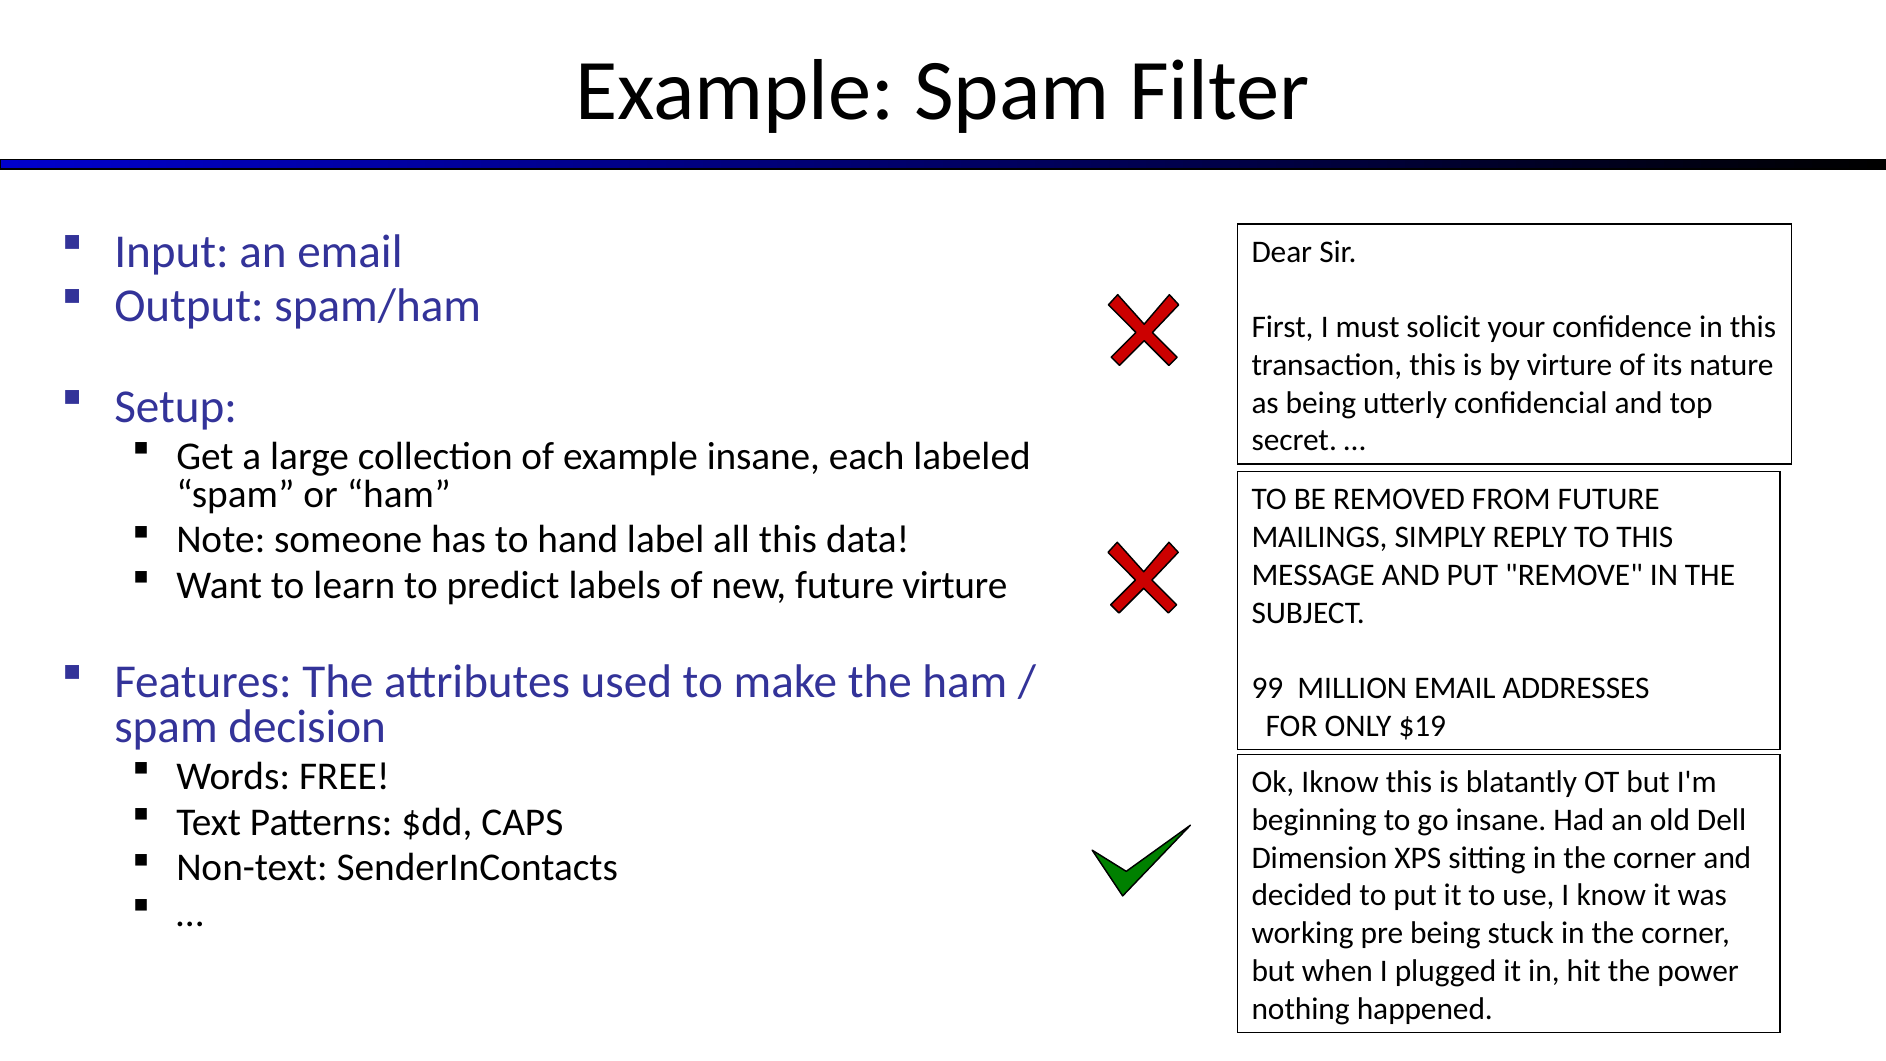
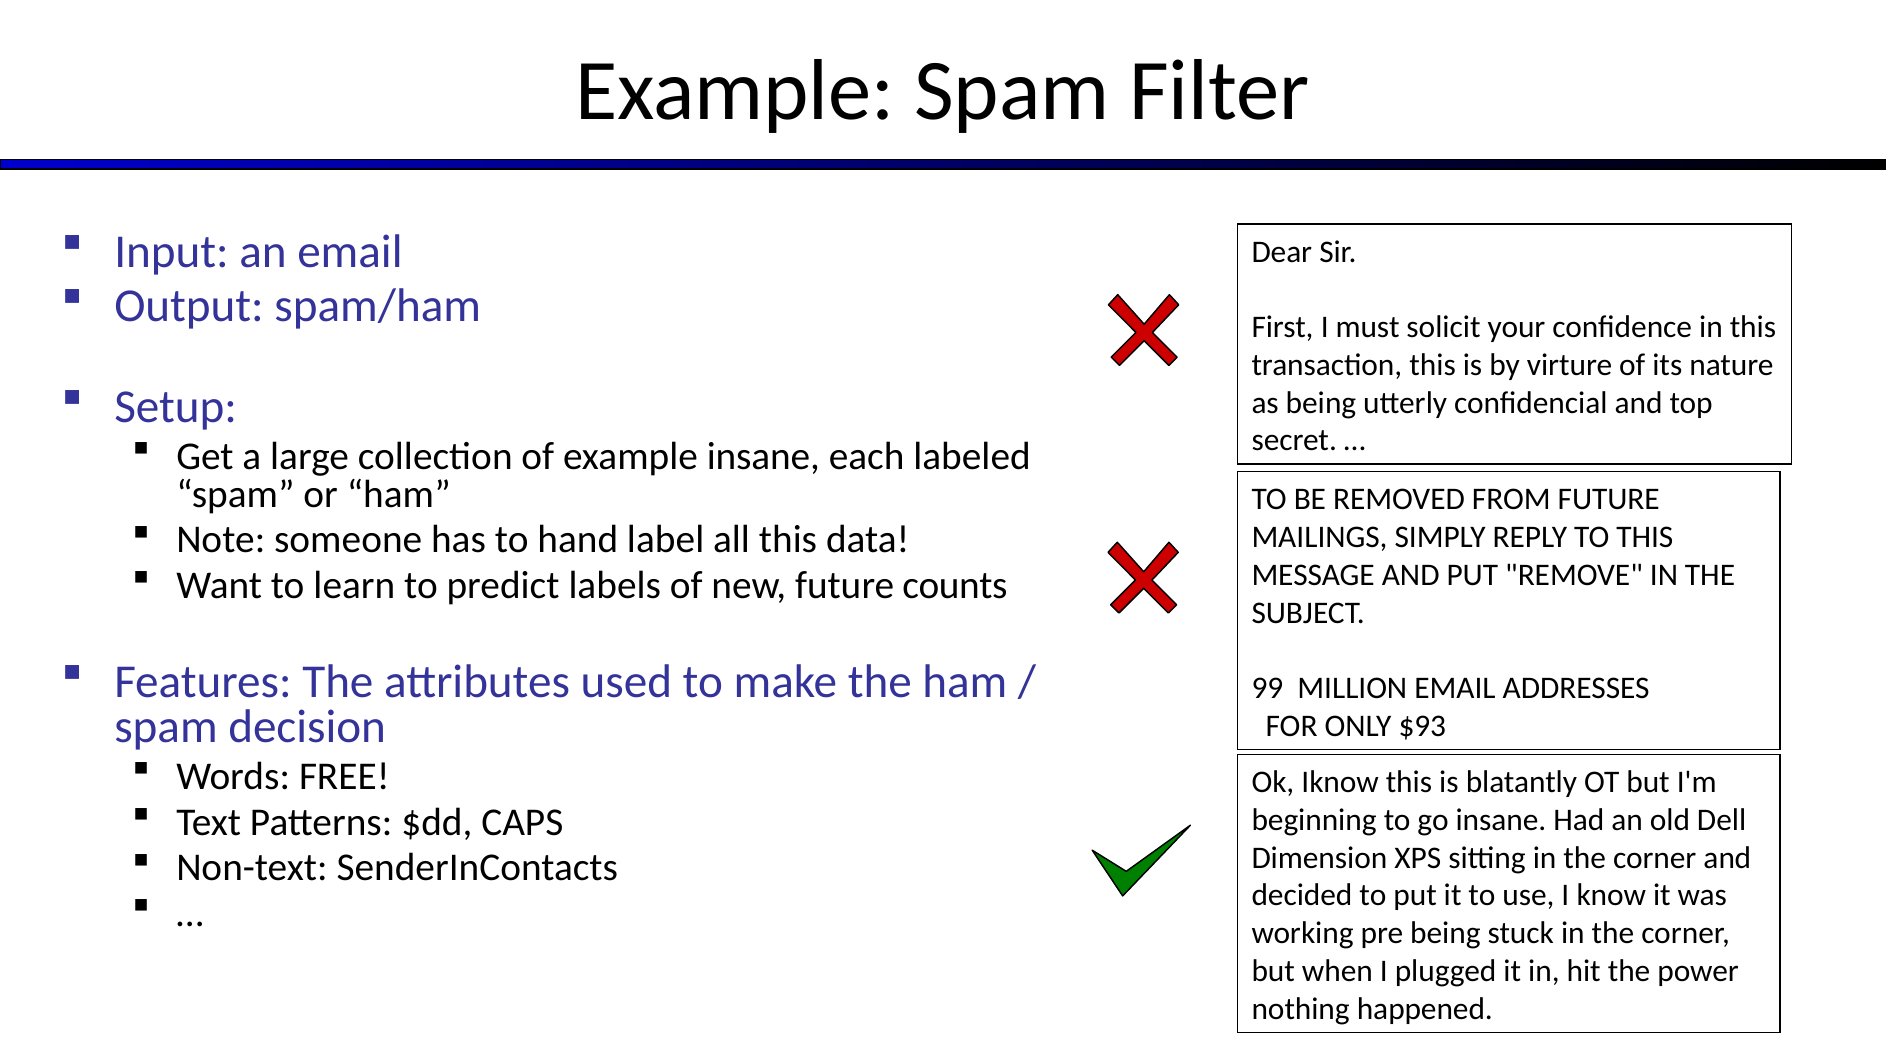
future virture: virture -> counts (955, 585)
$19: $19 -> $93 (1422, 726)
